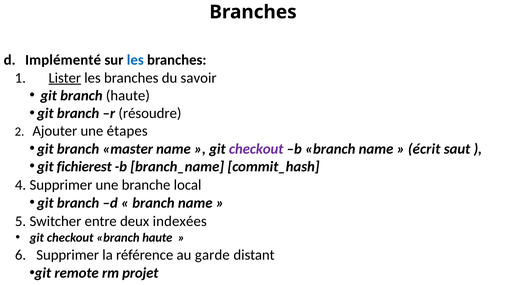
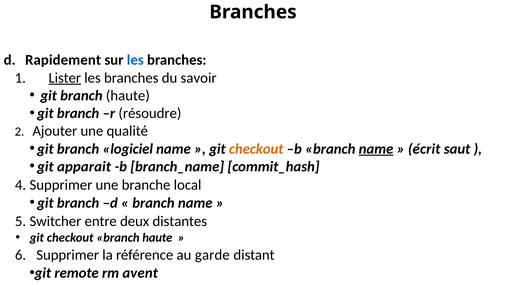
Implémenté: Implémenté -> Rapidement (63, 60)
étapes: étapes -> qualité (127, 131)
master: master -> logiciel (128, 149)
checkout colour: purple -> orange (256, 149)
name underline: none -> present (376, 149)
fichierest: fichierest -> apparait (84, 166)
indexées: indexées -> distantes (180, 221)
projet: projet -> avent (140, 273)
